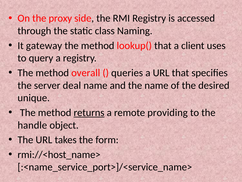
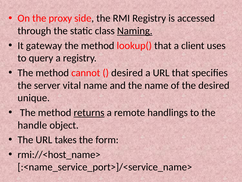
Naming underline: none -> present (135, 31)
overall: overall -> cannot (86, 73)
queries: queries -> desired (127, 73)
deal: deal -> vital (72, 85)
providing: providing -> handlings (168, 112)
